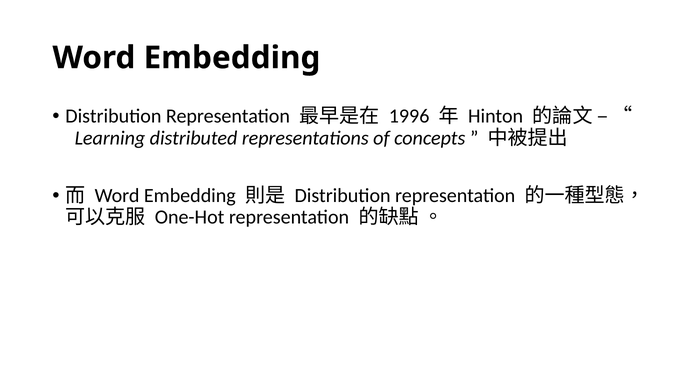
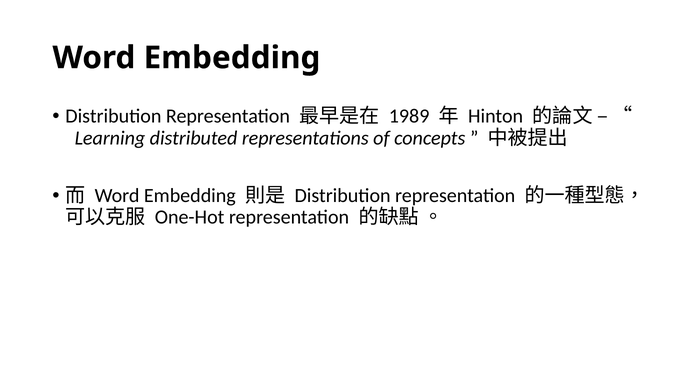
1996: 1996 -> 1989 (409, 116)
